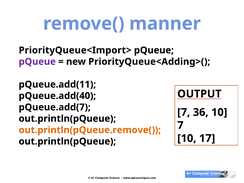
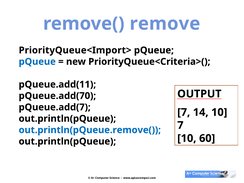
manner: manner -> remove (165, 24)
pQueue colour: purple -> blue (37, 62)
PriorityQueue<Adding>(: PriorityQueue<Adding>( -> PriorityQueue<Criteria>( (149, 62)
pQueue.add(40: pQueue.add(40 -> pQueue.add(70 (57, 96)
36: 36 -> 14 (201, 112)
out.println(pQueue.remove( colour: orange -> blue (90, 130)
17: 17 -> 60 (207, 138)
